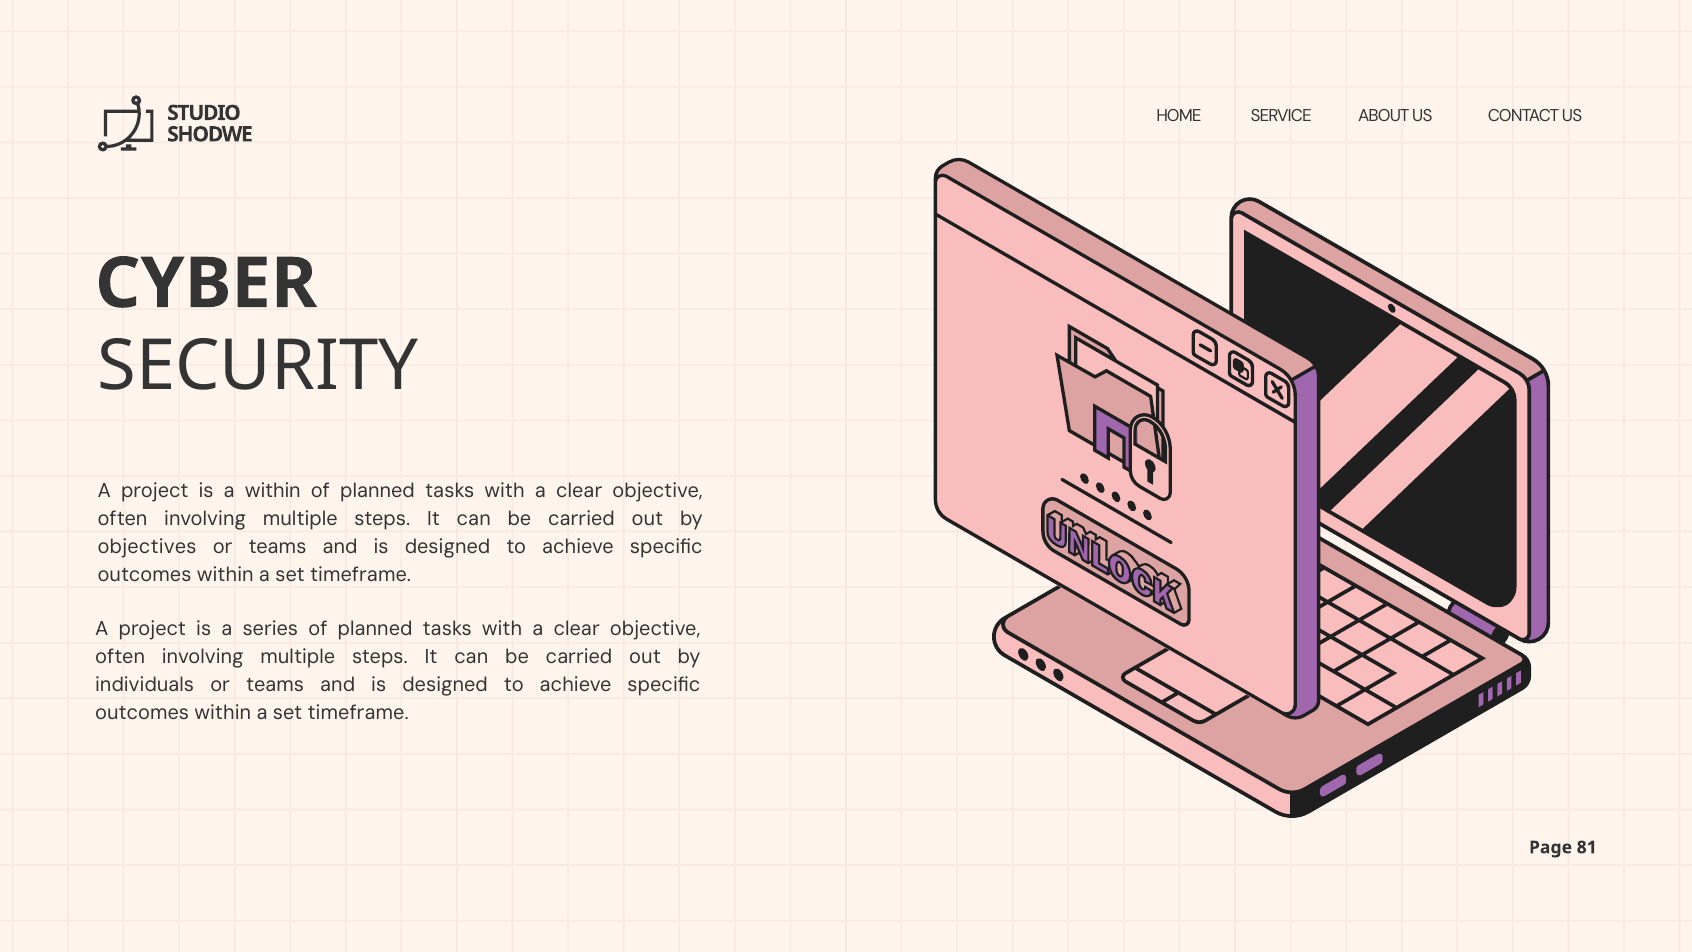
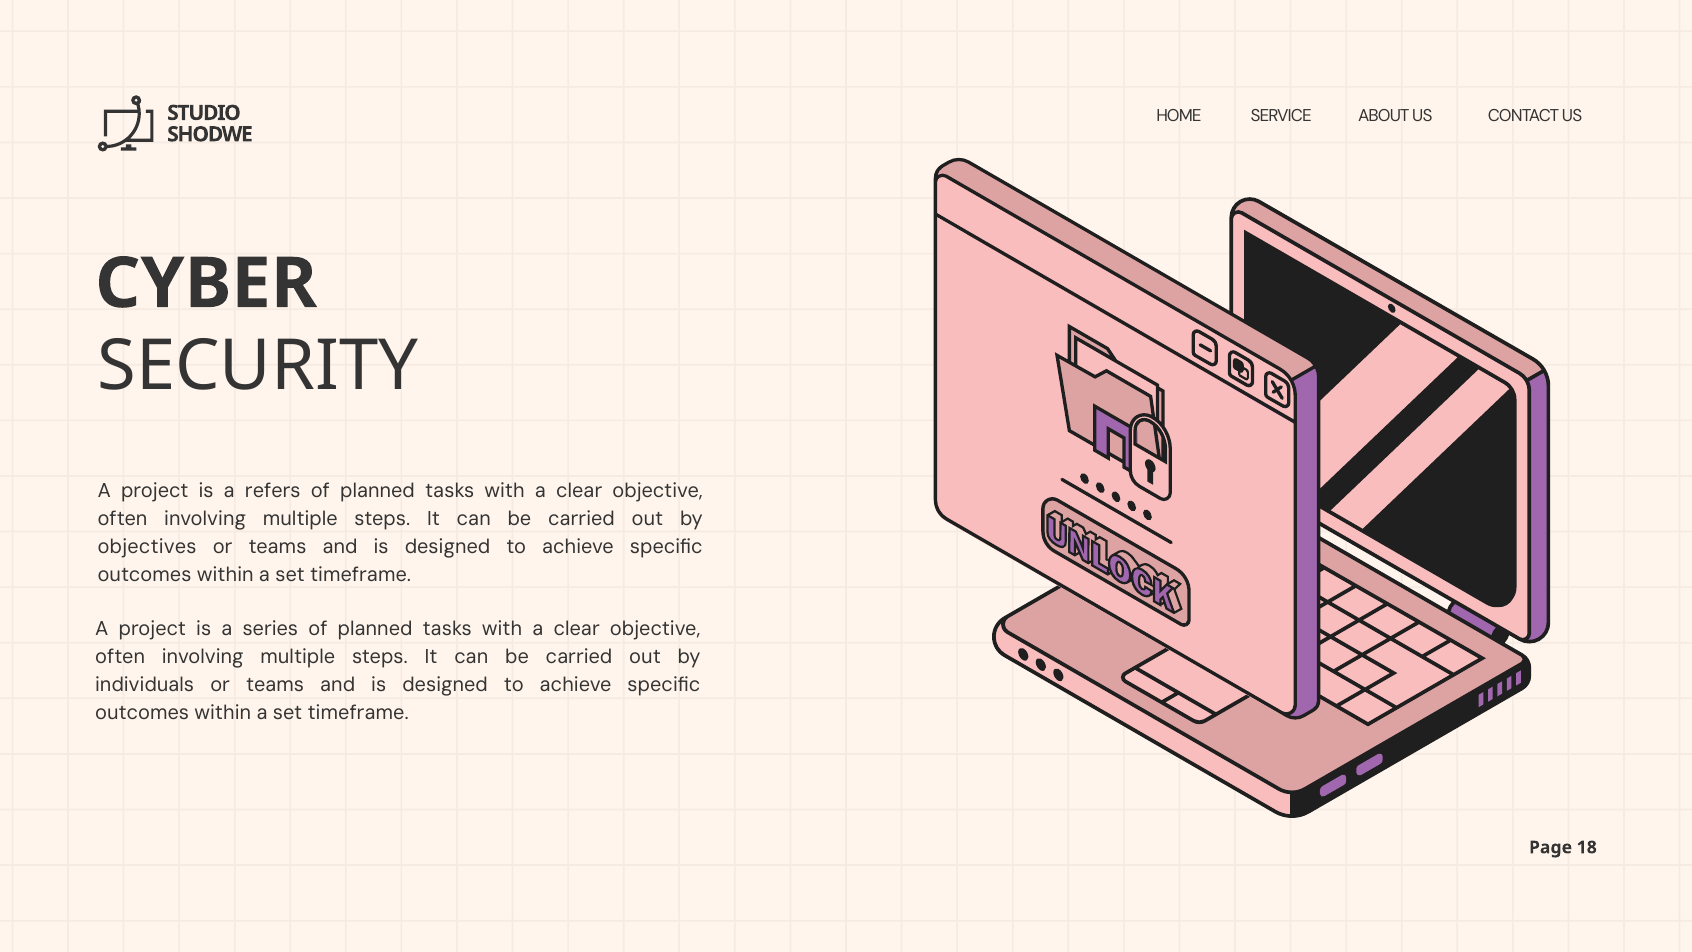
a within: within -> refers (273, 491)
81: 81 -> 18 (1587, 847)
